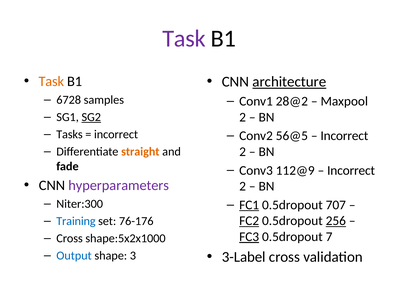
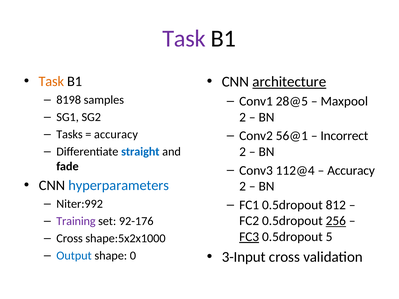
6728: 6728 -> 8198 (69, 100)
28@2: 28@2 -> 28@5 (292, 101)
SG2 underline: present -> none (91, 117)
incorrect: incorrect -> accuracy (116, 134)
56@5: 56@5 -> 56@1 (292, 136)
straight colour: orange -> blue (140, 152)
112@9: 112@9 -> 112@4 (295, 171)
Incorrect: Incorrect -> Accuracy (351, 171)
hyperparameters colour: purple -> blue (119, 186)
Niter:300: Niter:300 -> Niter:992 (80, 204)
FC1 underline: present -> none (249, 205)
707: 707 -> 812 (336, 205)
Training colour: blue -> purple (76, 221)
76-176: 76-176 -> 92-176 (136, 221)
FC2 underline: present -> none (249, 221)
7: 7 -> 5 (329, 237)
3-Label: 3-Label -> 3-Input (244, 257)
3: 3 -> 0 (133, 256)
